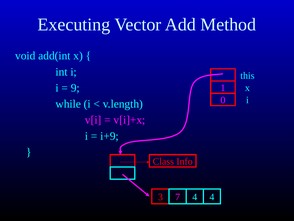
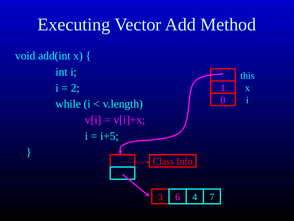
9: 9 -> 2 (75, 88)
i+9: i+9 -> i+5 (109, 136)
7: 7 -> 6 (178, 197)
4 4: 4 -> 7 (212, 197)
